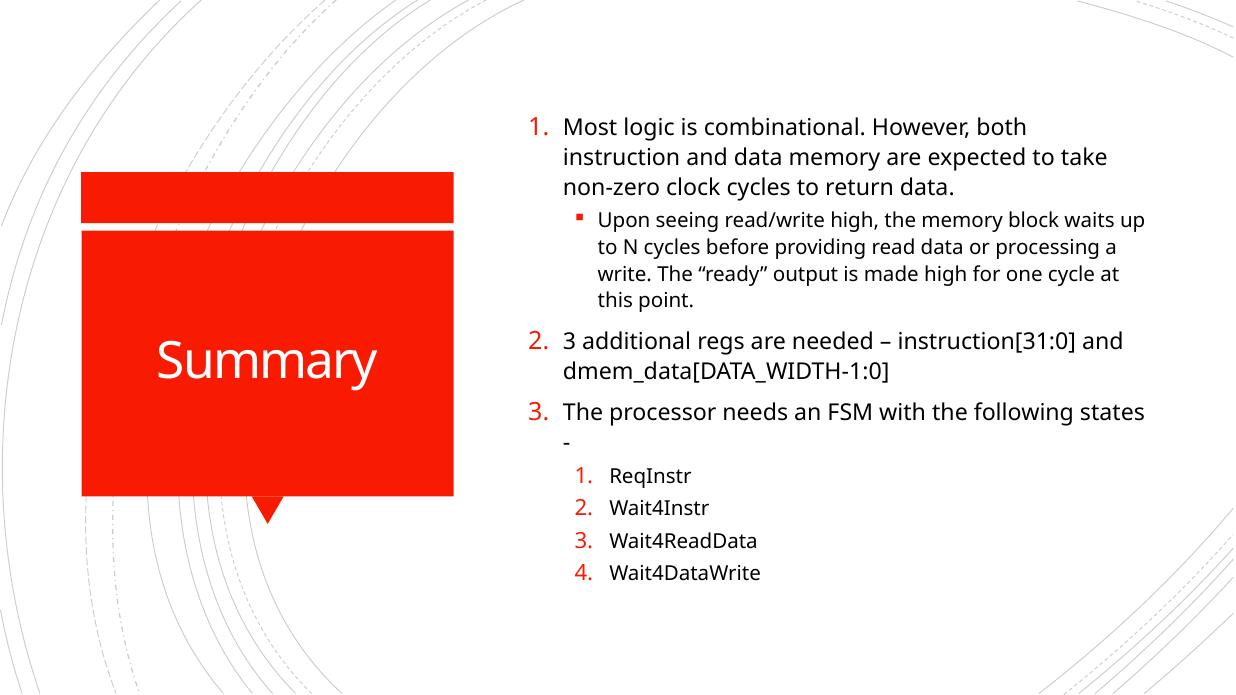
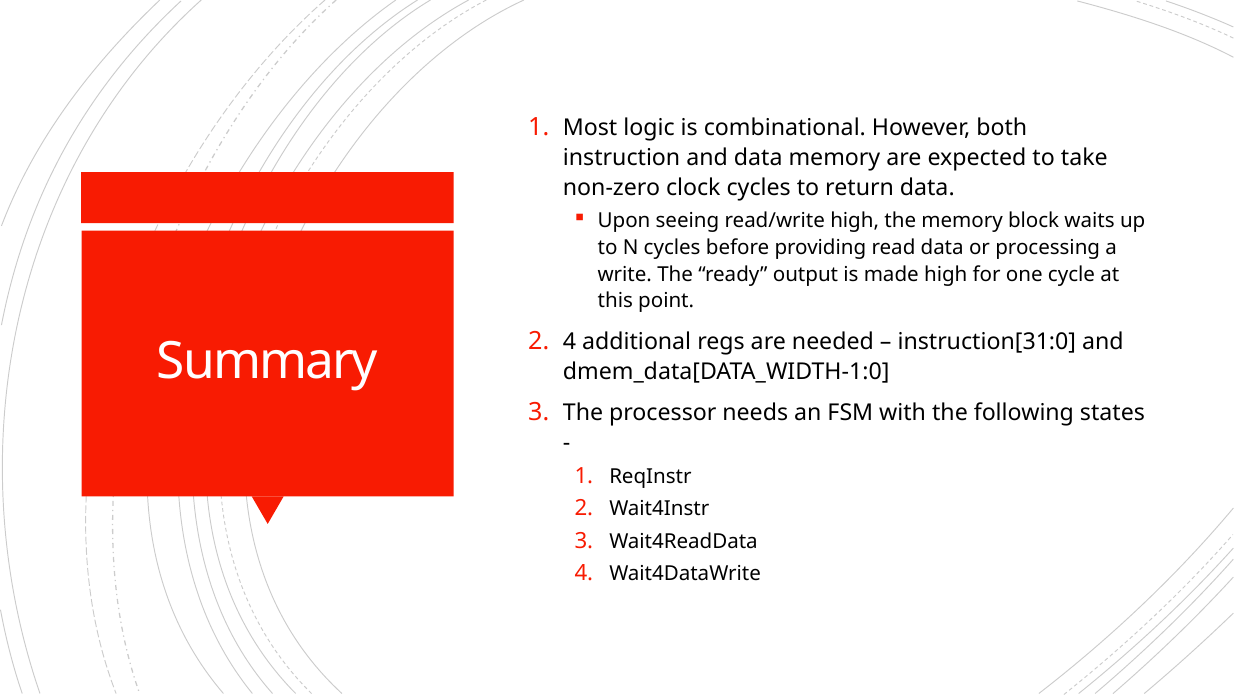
2 3: 3 -> 4 (570, 342)
